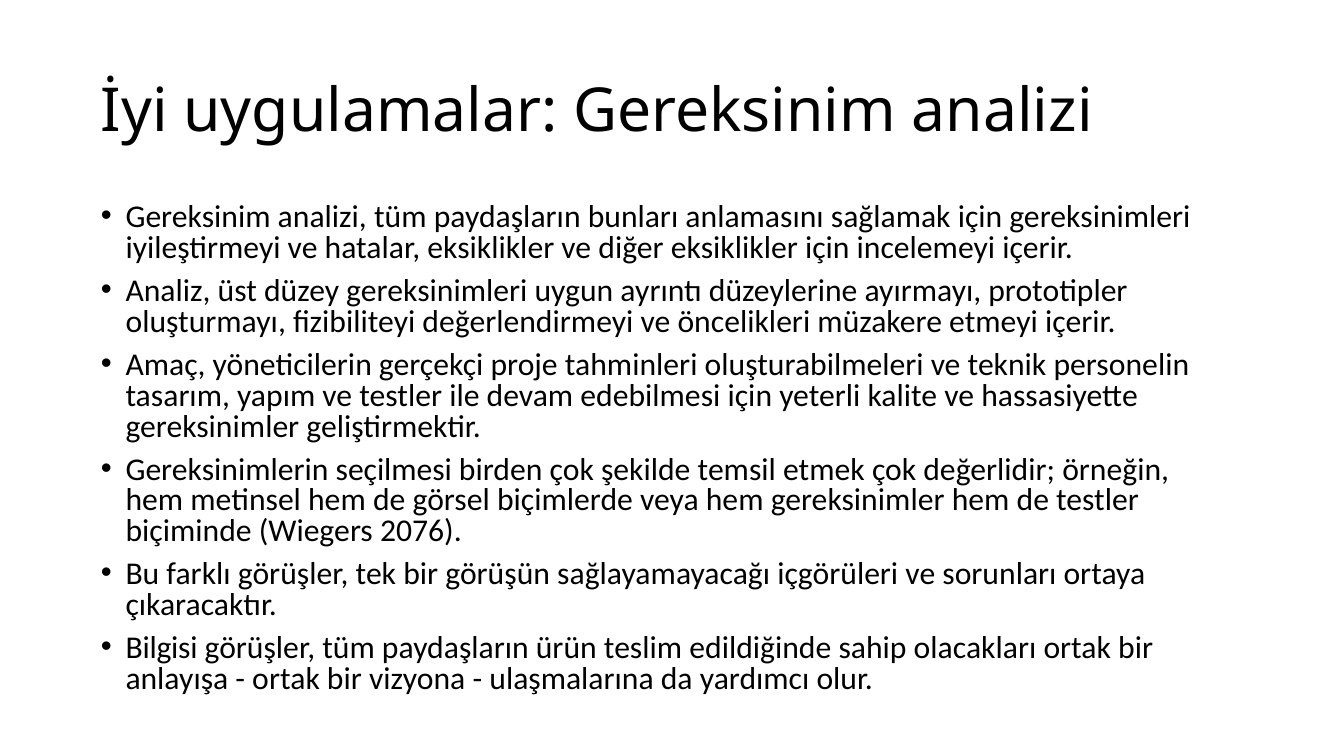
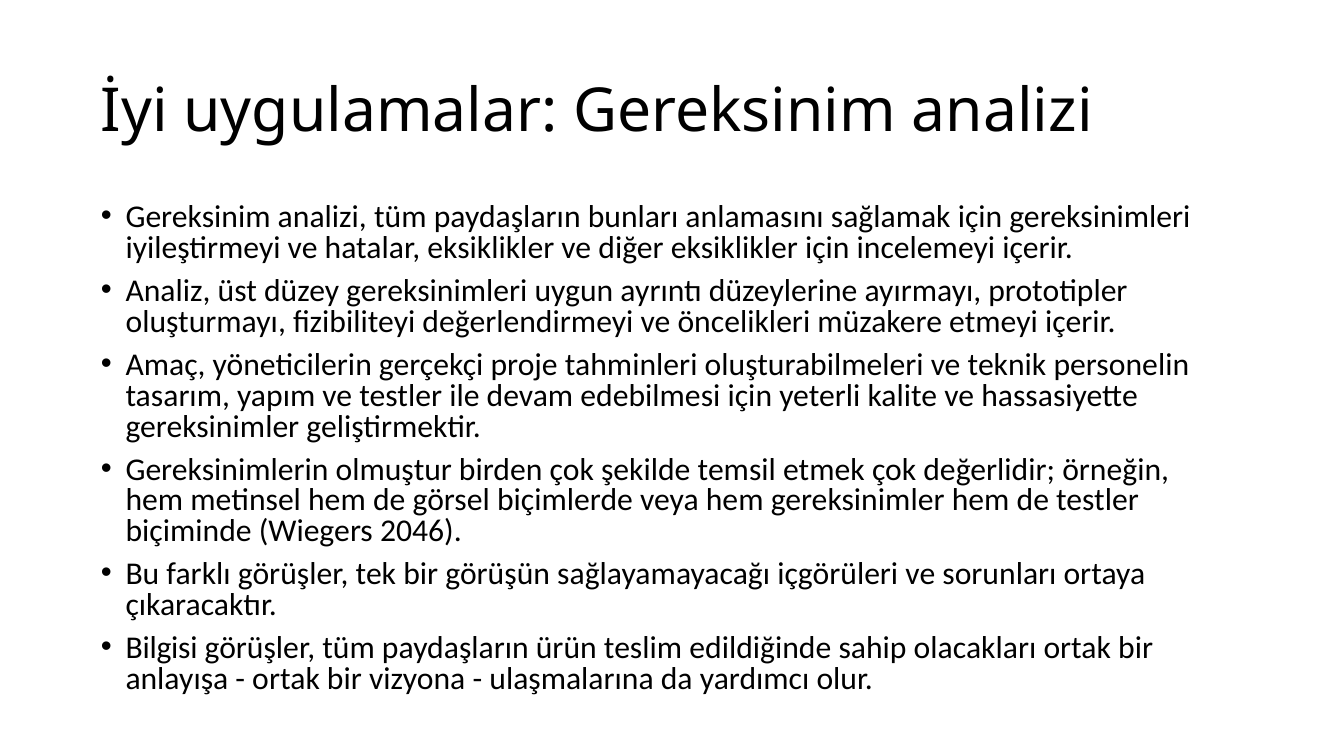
seçilmesi: seçilmesi -> olmuştur (394, 470)
2076: 2076 -> 2046 (421, 531)
